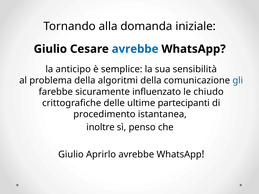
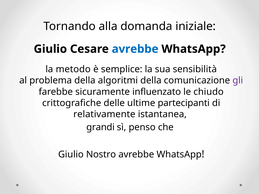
anticipo: anticipo -> metodo (73, 69)
gli colour: blue -> purple (238, 81)
procedimento: procedimento -> relativamente (104, 114)
inoltre: inoltre -> grandi (100, 127)
Aprirlo: Aprirlo -> Nostro (101, 155)
